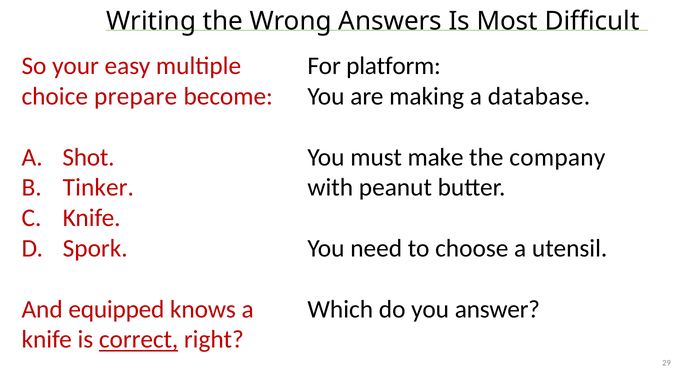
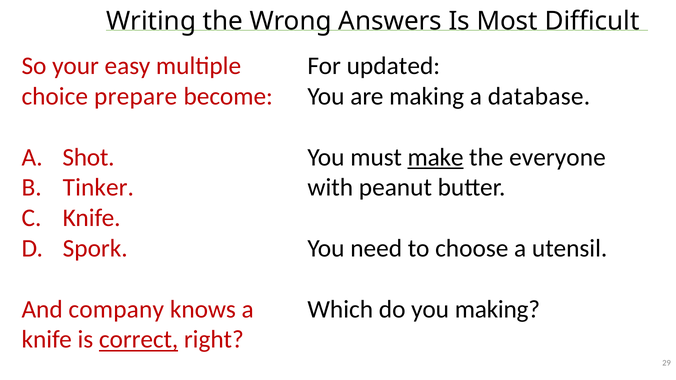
platform: platform -> updated (393, 66)
make underline: none -> present (436, 157)
company: company -> everyone (557, 157)
equipped: equipped -> company (116, 309)
you answer: answer -> making (497, 309)
